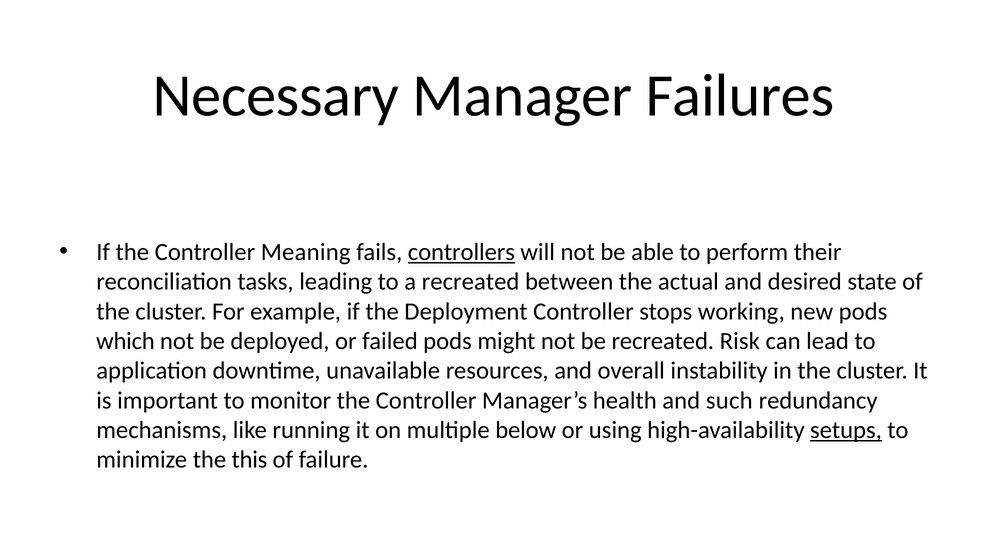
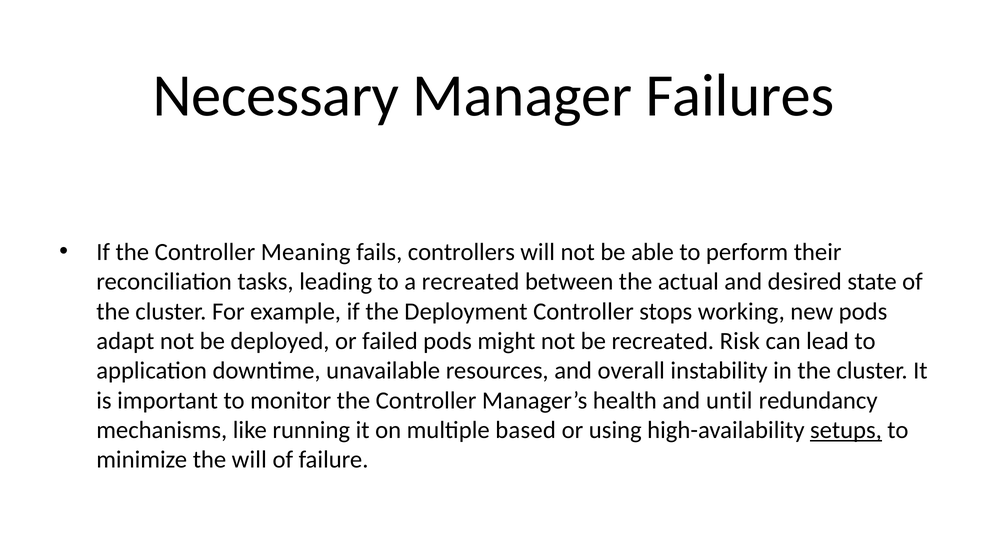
controllers underline: present -> none (461, 252)
which: which -> adapt (125, 341)
such: such -> until (729, 400)
below: below -> based (526, 430)
the this: this -> will (249, 460)
